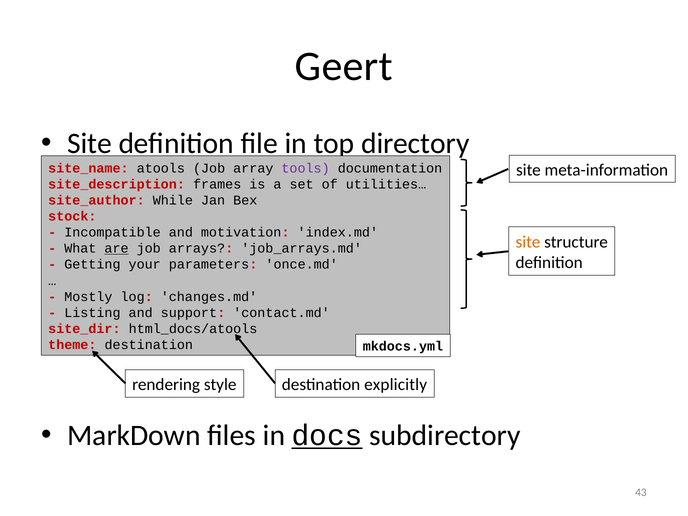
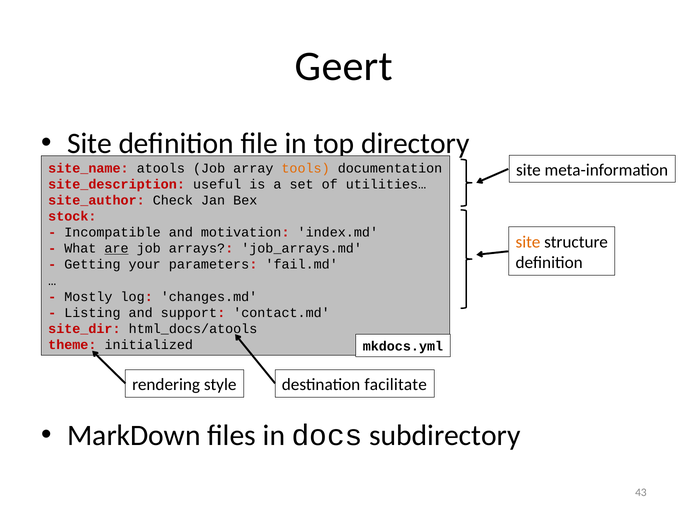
tools colour: purple -> orange (306, 168)
frames: frames -> useful (217, 184)
While: While -> Check (173, 200)
once.md: once.md -> fail.md (302, 265)
theme destination: destination -> initialized (149, 345)
explicitly: explicitly -> facilitate (396, 385)
docs underline: present -> none (327, 435)
